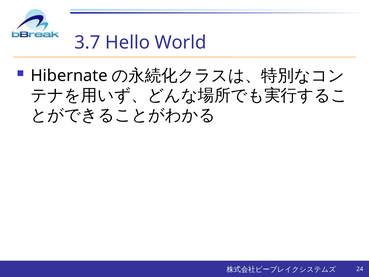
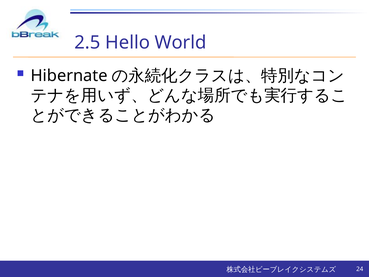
3.7: 3.7 -> 2.5 (87, 42)
